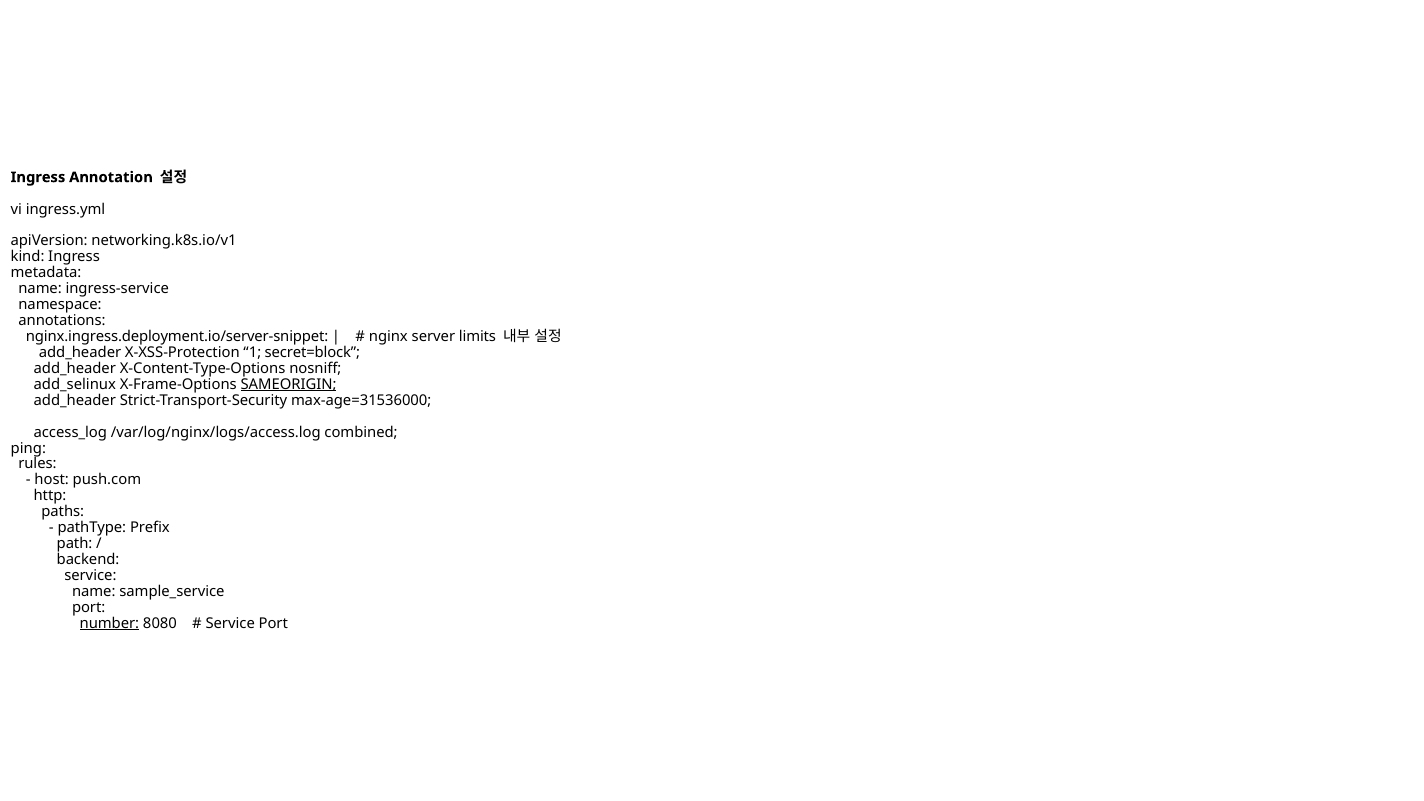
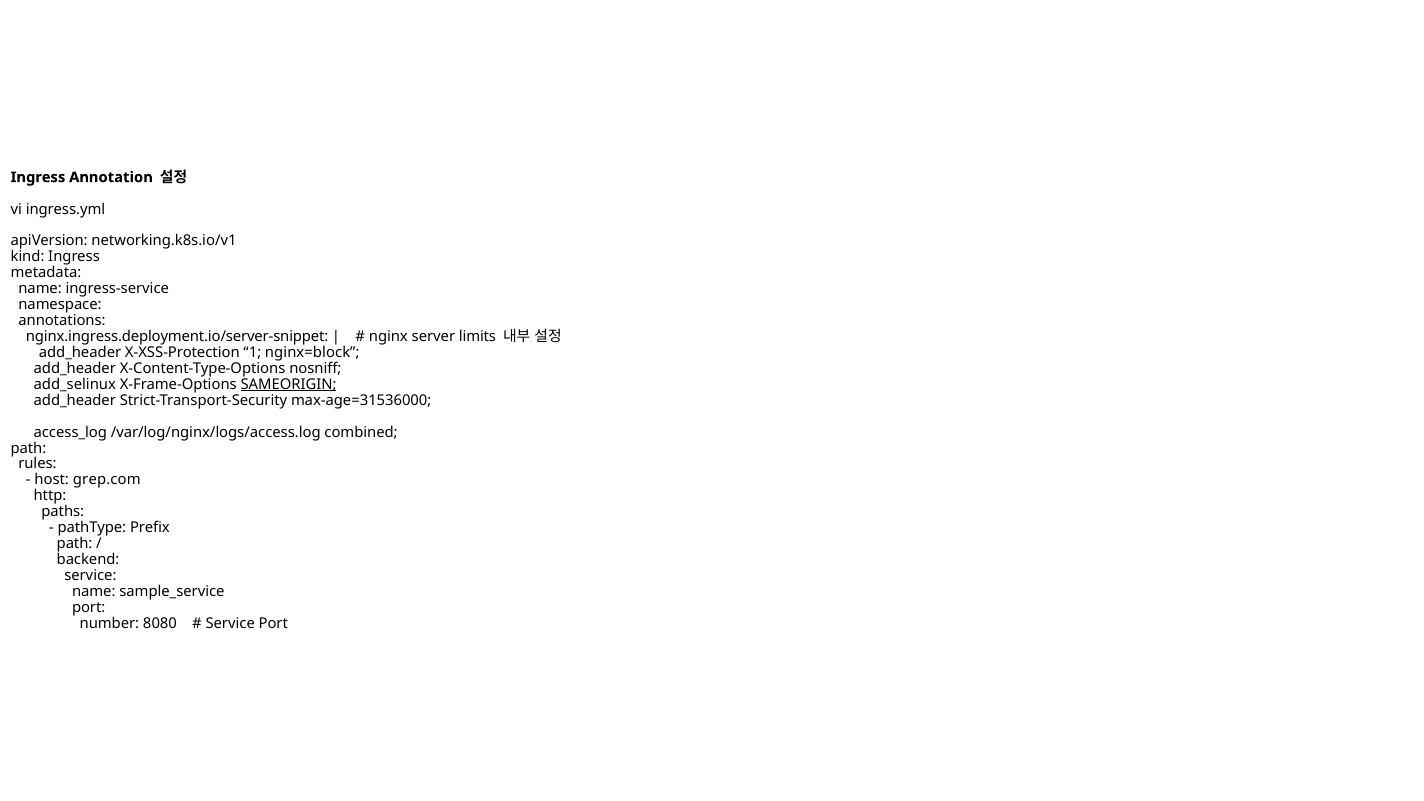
secret=block: secret=block -> nginx=block (312, 353)
ping: ping -> path (28, 448)
push.com: push.com -> grep.com (107, 480)
number underline: present -> none (109, 623)
